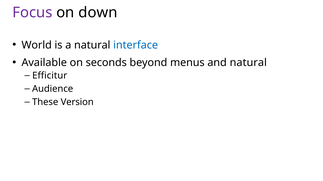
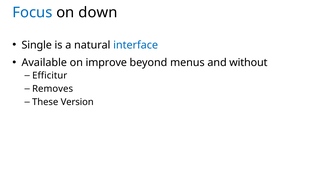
Focus colour: purple -> blue (32, 13)
World: World -> Single (37, 45)
seconds: seconds -> improve (106, 63)
and natural: natural -> without (248, 63)
Audience: Audience -> Removes (53, 89)
